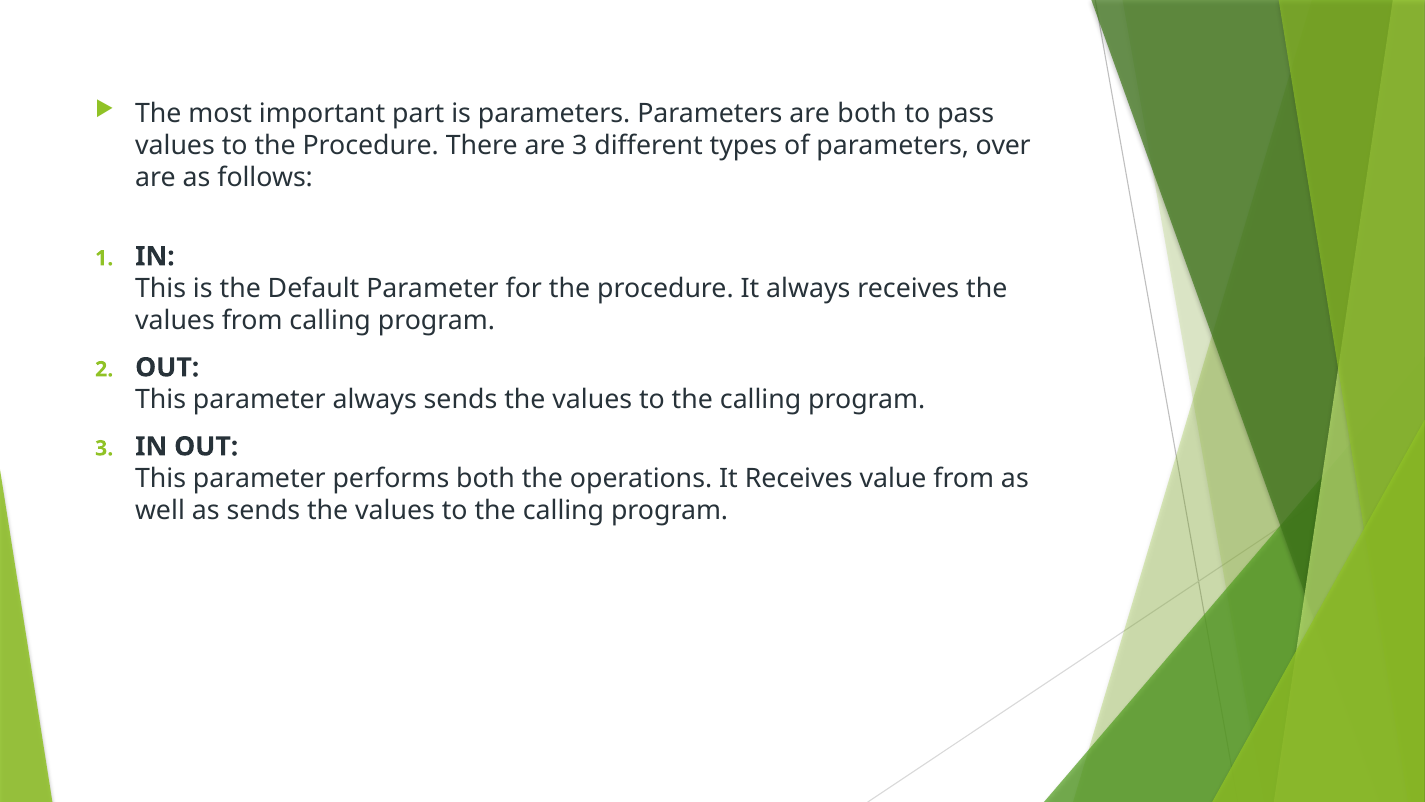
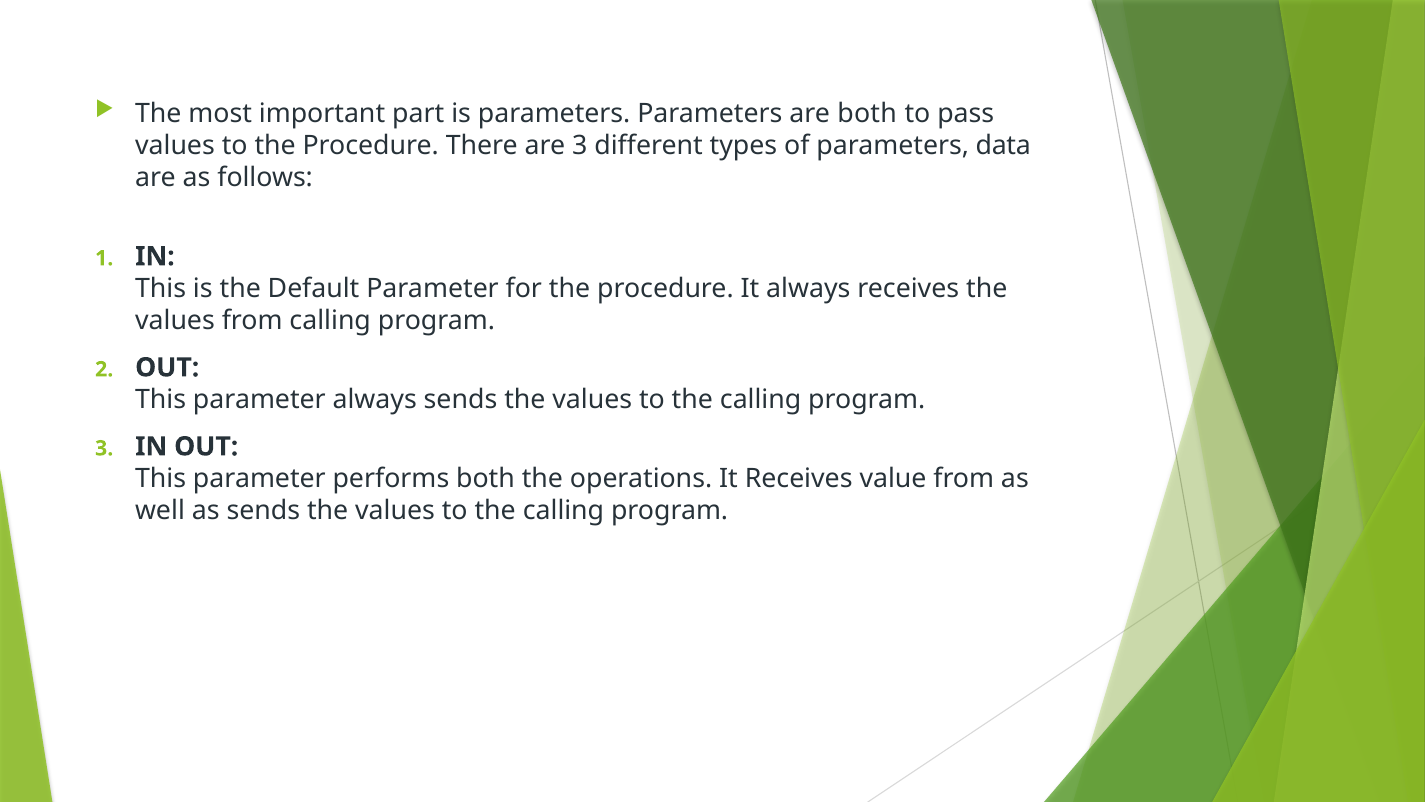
over: over -> data (1003, 145)
